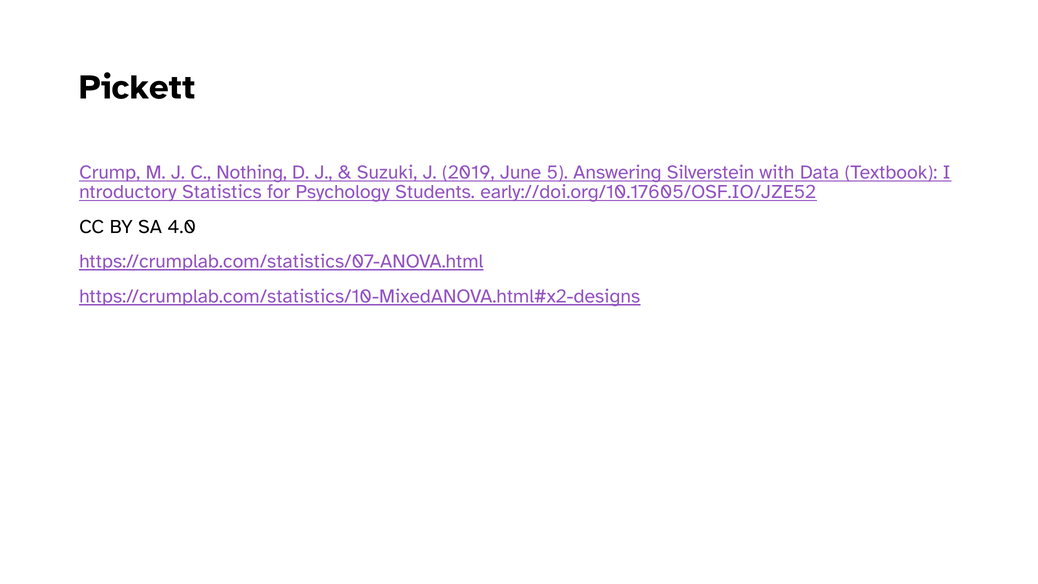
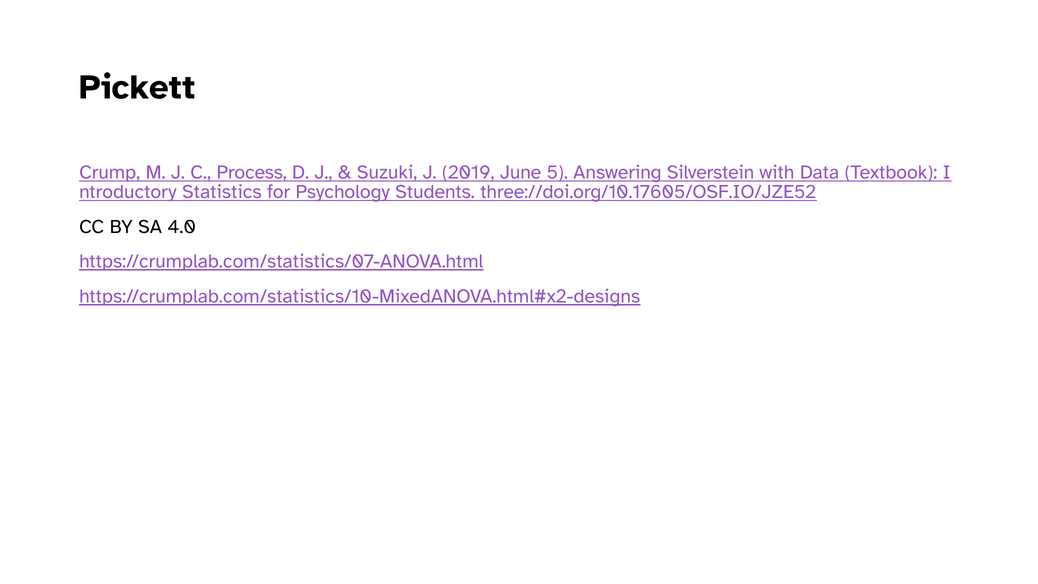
Nothing: Nothing -> Process (252, 172)
early://doi.org/10.17605/OSF.IO/JZE52: early://doi.org/10.17605/OSF.IO/JZE52 -> three://doi.org/10.17605/OSF.IO/JZE52 (648, 192)
